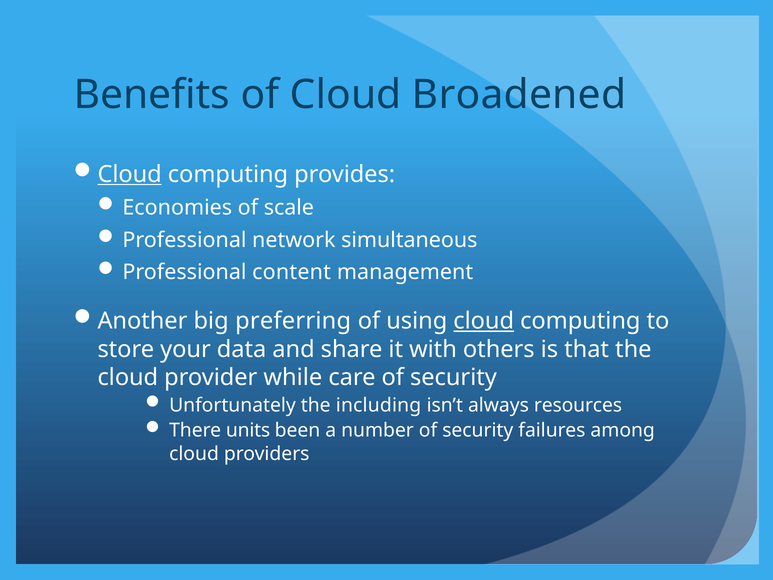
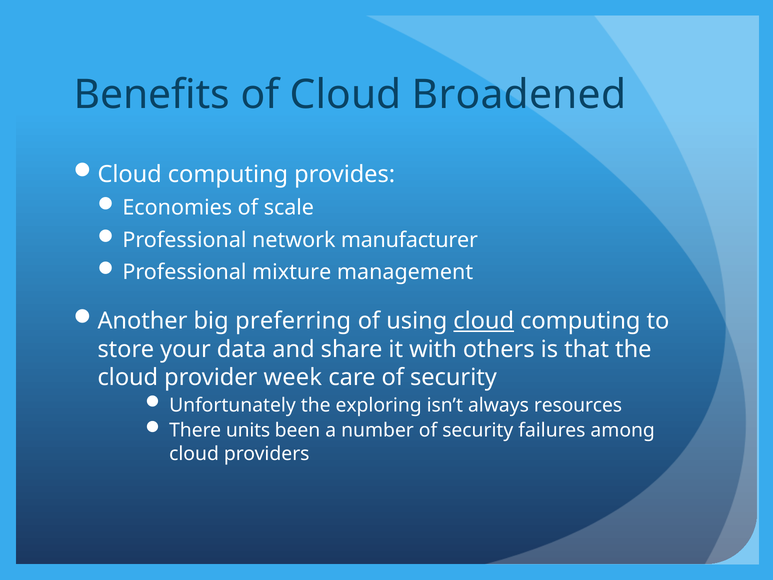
Cloud underline: present -> none (130, 174)
simultaneous: simultaneous -> manufacturer (409, 240)
content: content -> mixture (292, 272)
while: while -> week (293, 377)
including: including -> exploring (379, 405)
